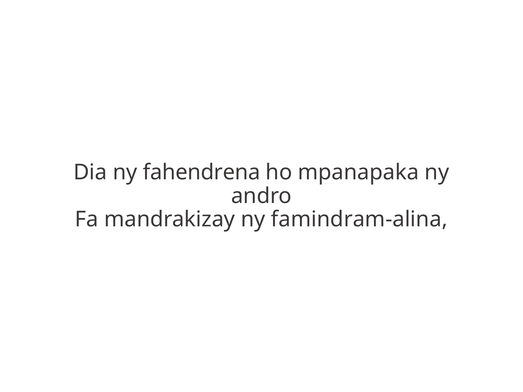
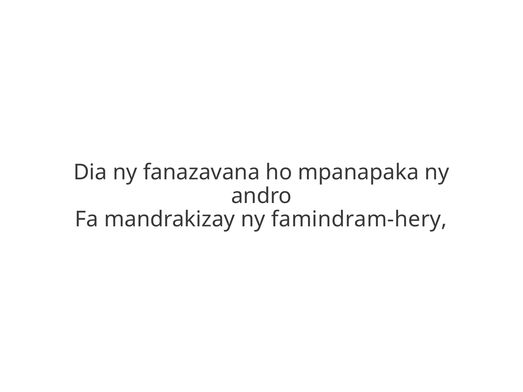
fahendrena: fahendrena -> fanazavana (201, 172)
famindram-alina: famindram-alina -> famindram-hery (359, 220)
